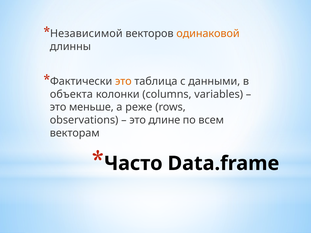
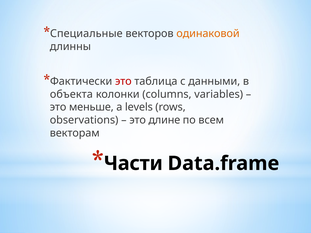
Независимой: Независимой -> Специальные (86, 34)
это colour: orange -> red (123, 81)
реже: реже -> levels (139, 107)
Часто: Часто -> Части (133, 164)
